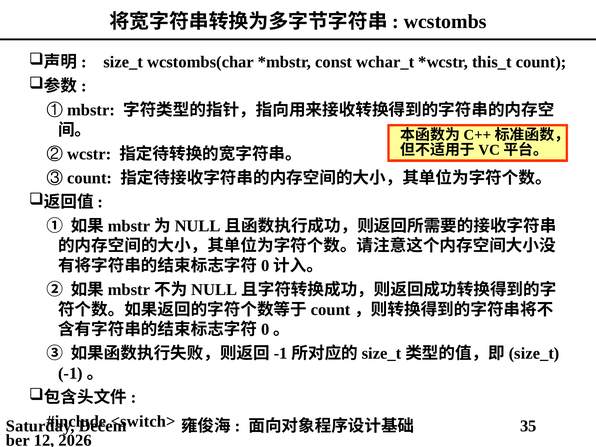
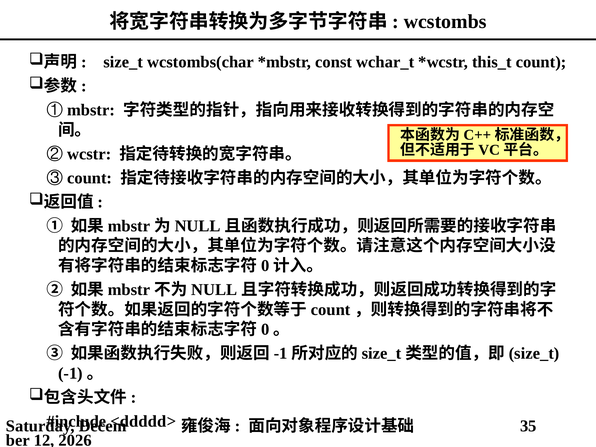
<switch>: <switch> -> <ddddd> (143, 421)
